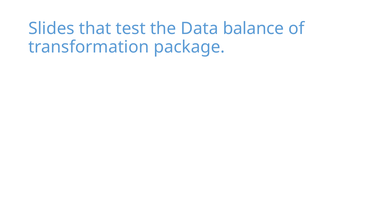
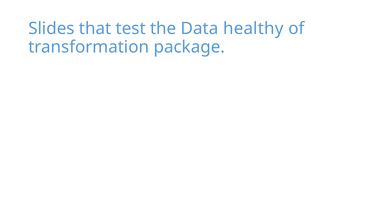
balance: balance -> healthy (253, 29)
